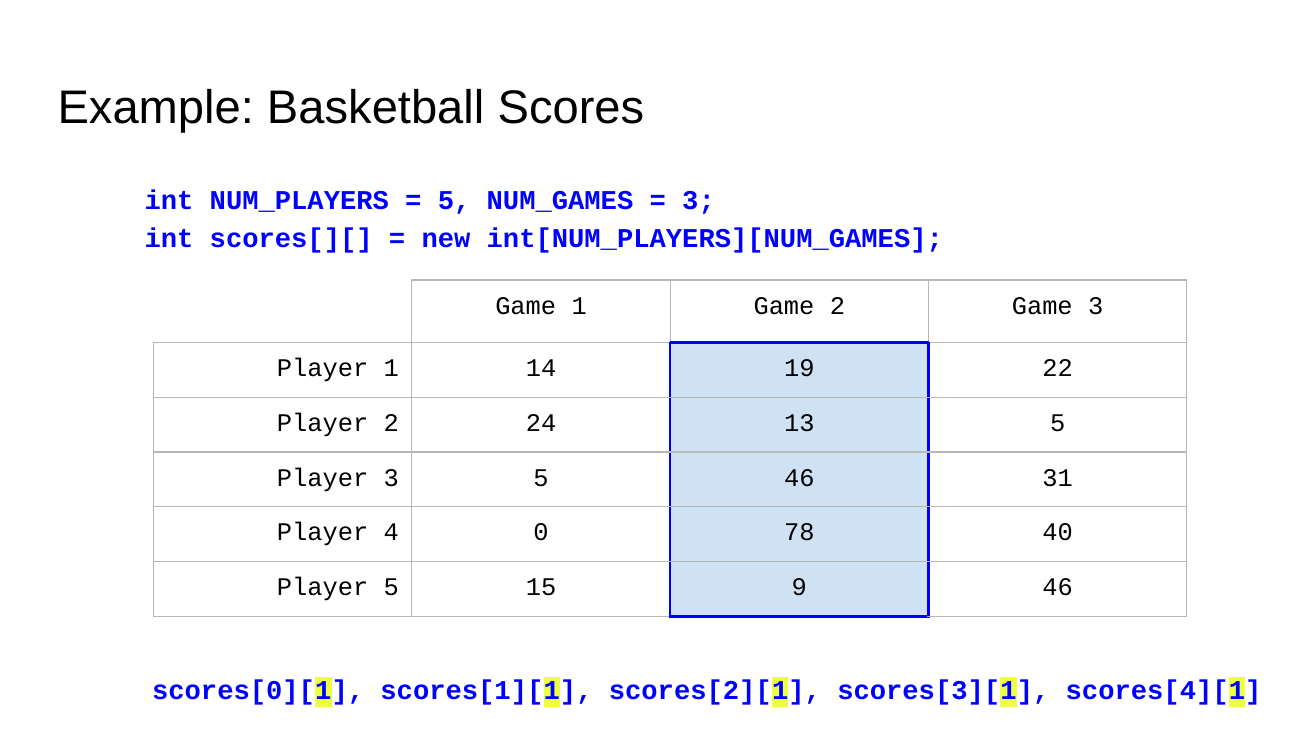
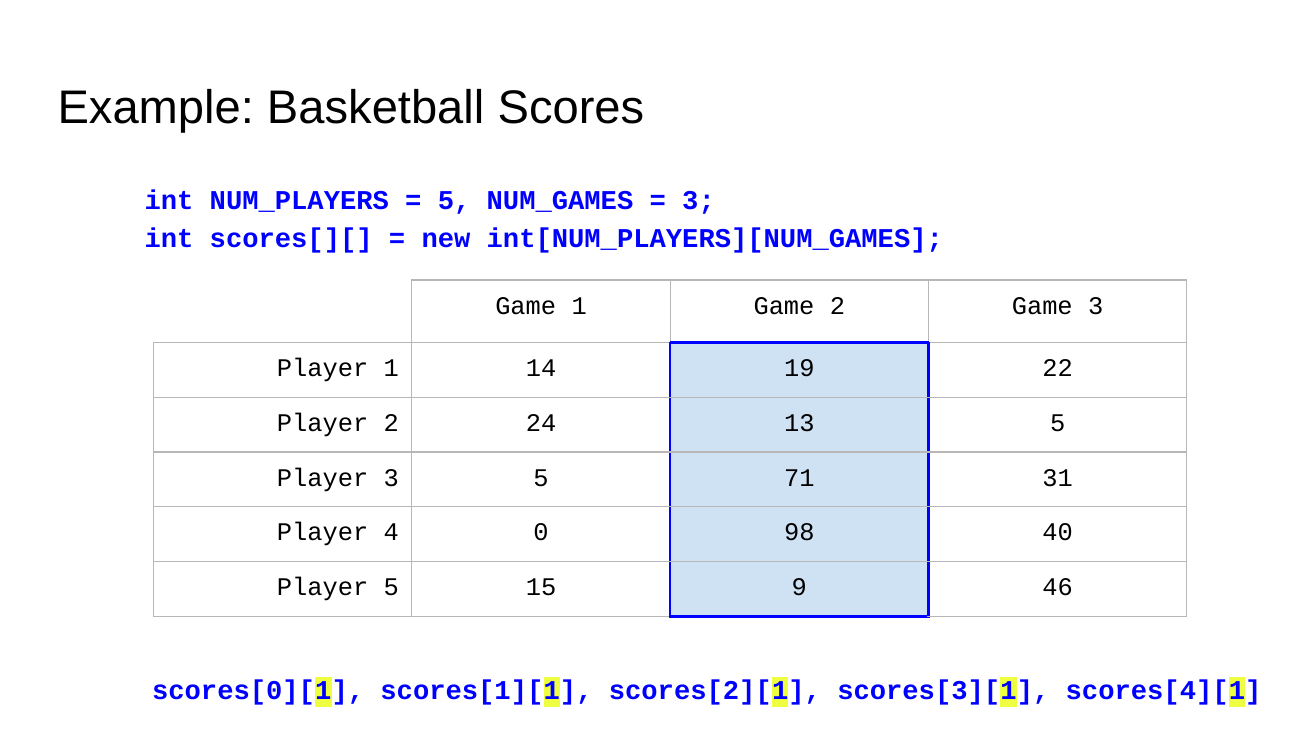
5 46: 46 -> 71 (799, 478)
78: 78 -> 98 (799, 533)
